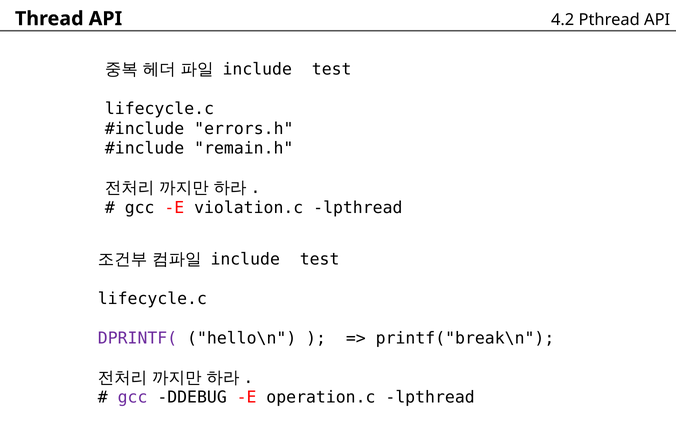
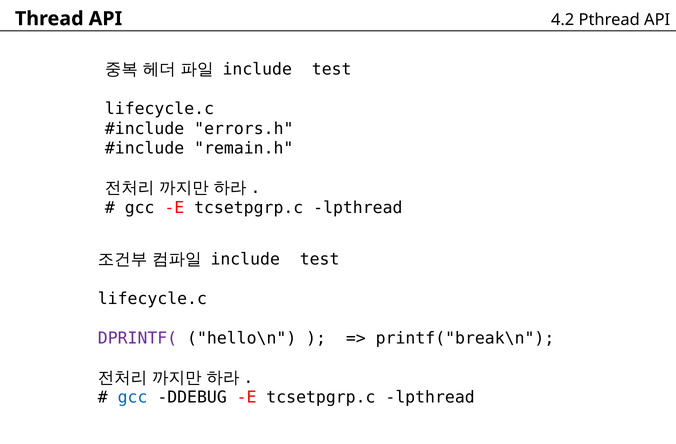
gcc E violation.c: violation.c -> tcsetpgrp.c (249, 208)
gcc colour: purple -> blue (133, 397)
DDEBUG E operation.c: operation.c -> tcsetpgrp.c (321, 397)
